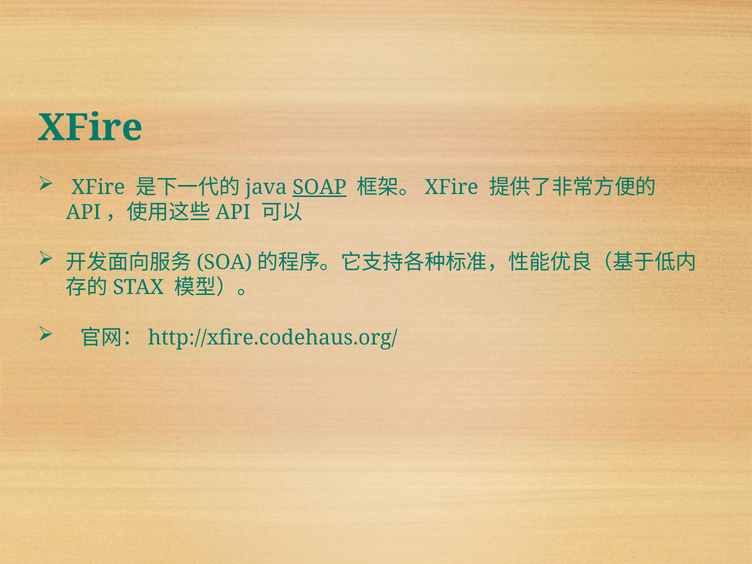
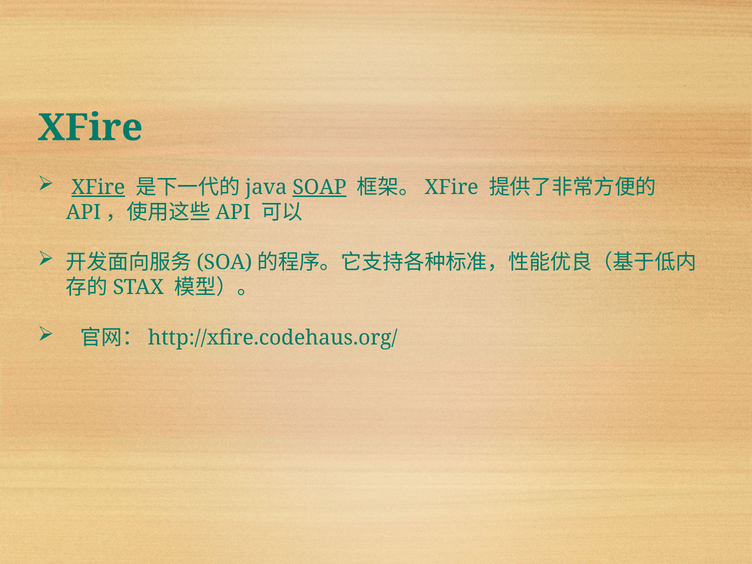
XFire underline: none -> present (98, 187)
